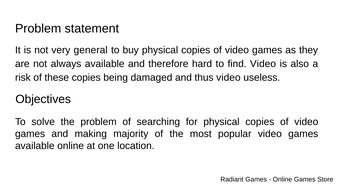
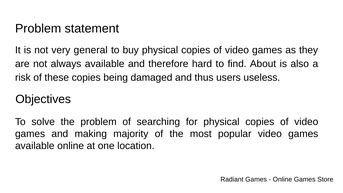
find Video: Video -> About (263, 64)
thus video: video -> users (228, 78)
